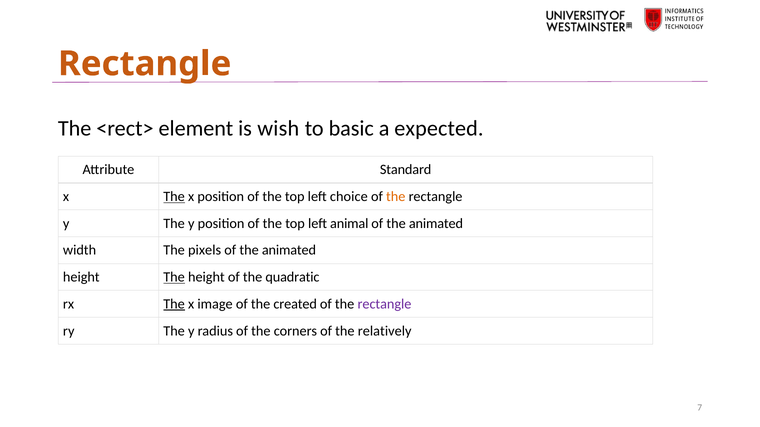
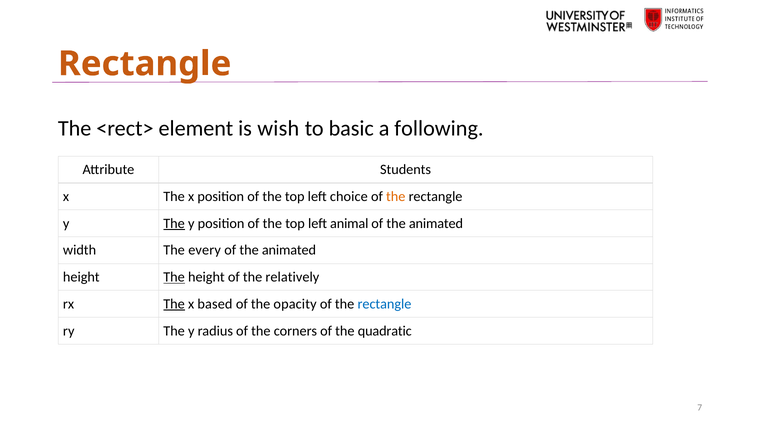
expected: expected -> following (439, 128)
Standard: Standard -> Students (406, 170)
The underline: present -> none (174, 197)
The underline: none -> present (174, 224)
pixels: pixels -> every (205, 251)
quadratic: quadratic -> relatively (292, 277)
image: image -> based (215, 304)
created: created -> opacity (295, 304)
rectangle colour: purple -> blue (384, 304)
relatively: relatively -> quadratic (385, 331)
